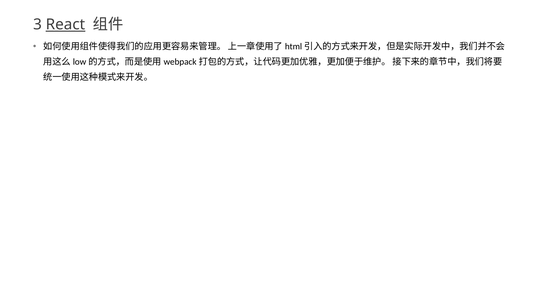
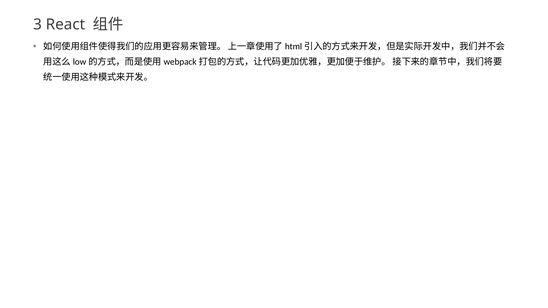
React underline: present -> none (65, 25)
